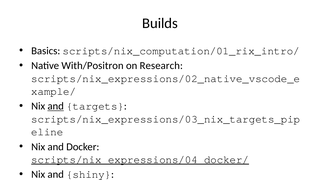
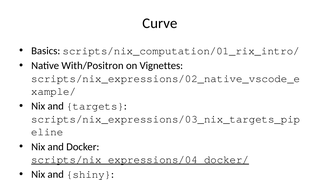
Builds: Builds -> Curve (160, 23)
Research: Research -> Vignettes (161, 66)
and underline: present -> none (56, 106)
